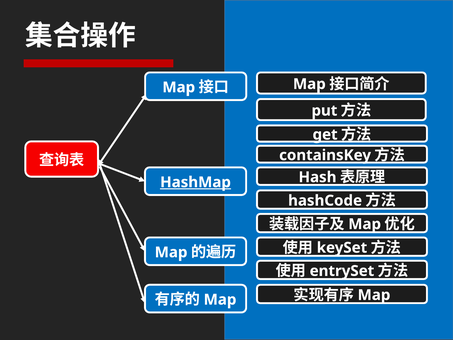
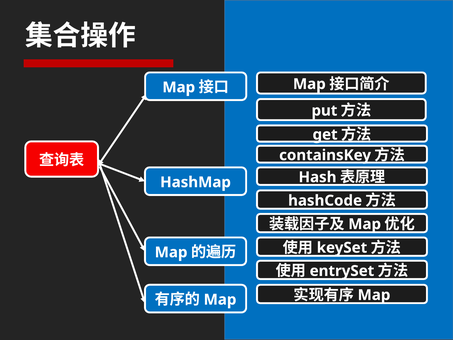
HashMap underline: present -> none (196, 182)
